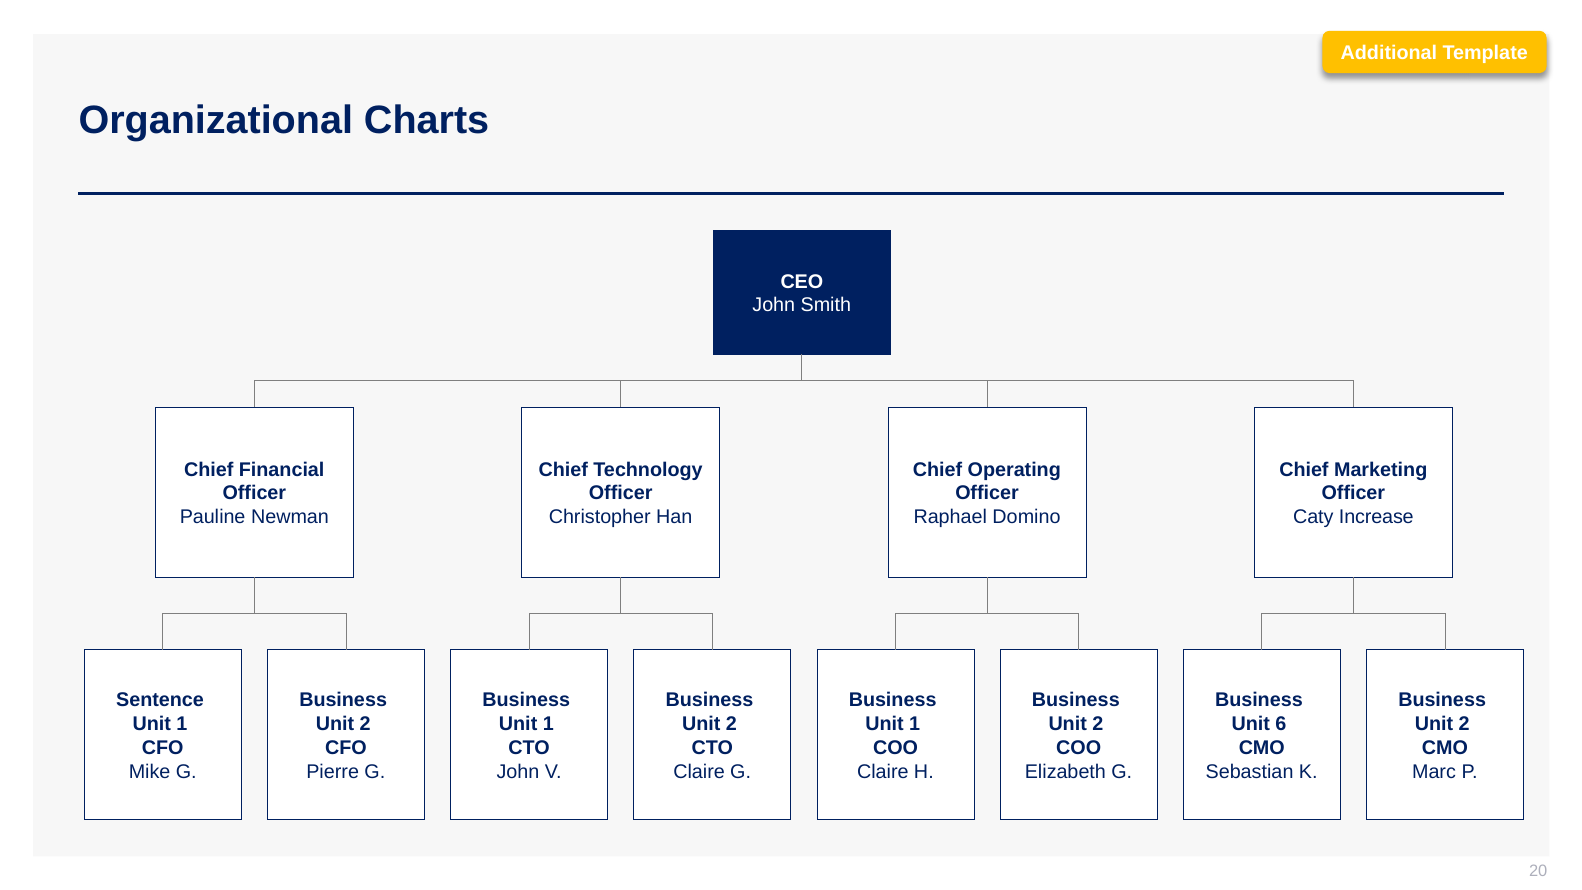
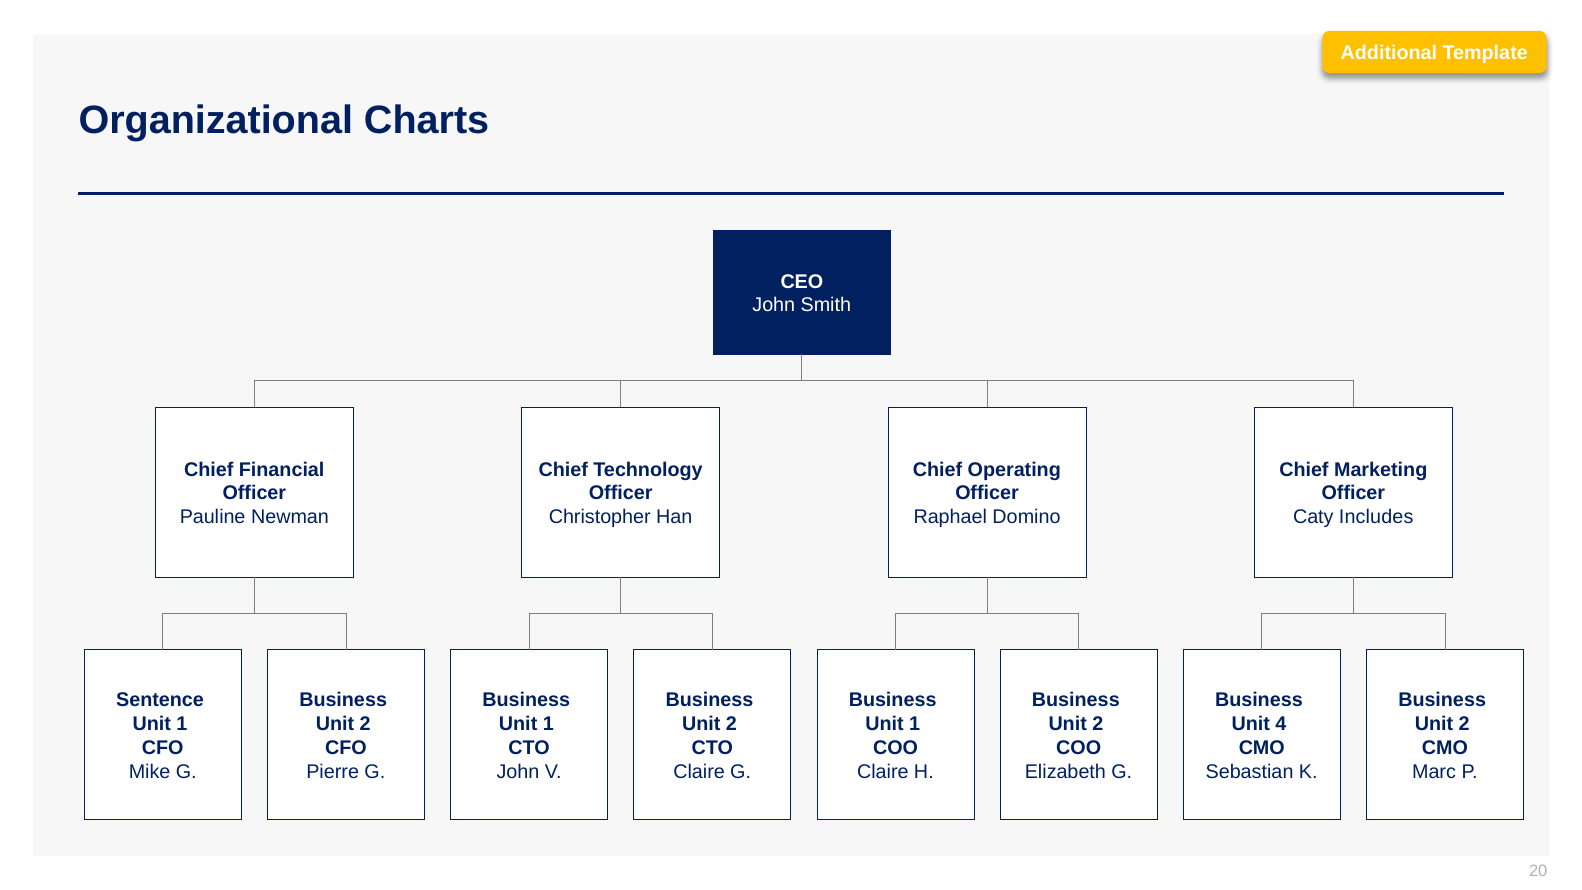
Increase: Increase -> Includes (1376, 517)
6: 6 -> 4 (1281, 724)
